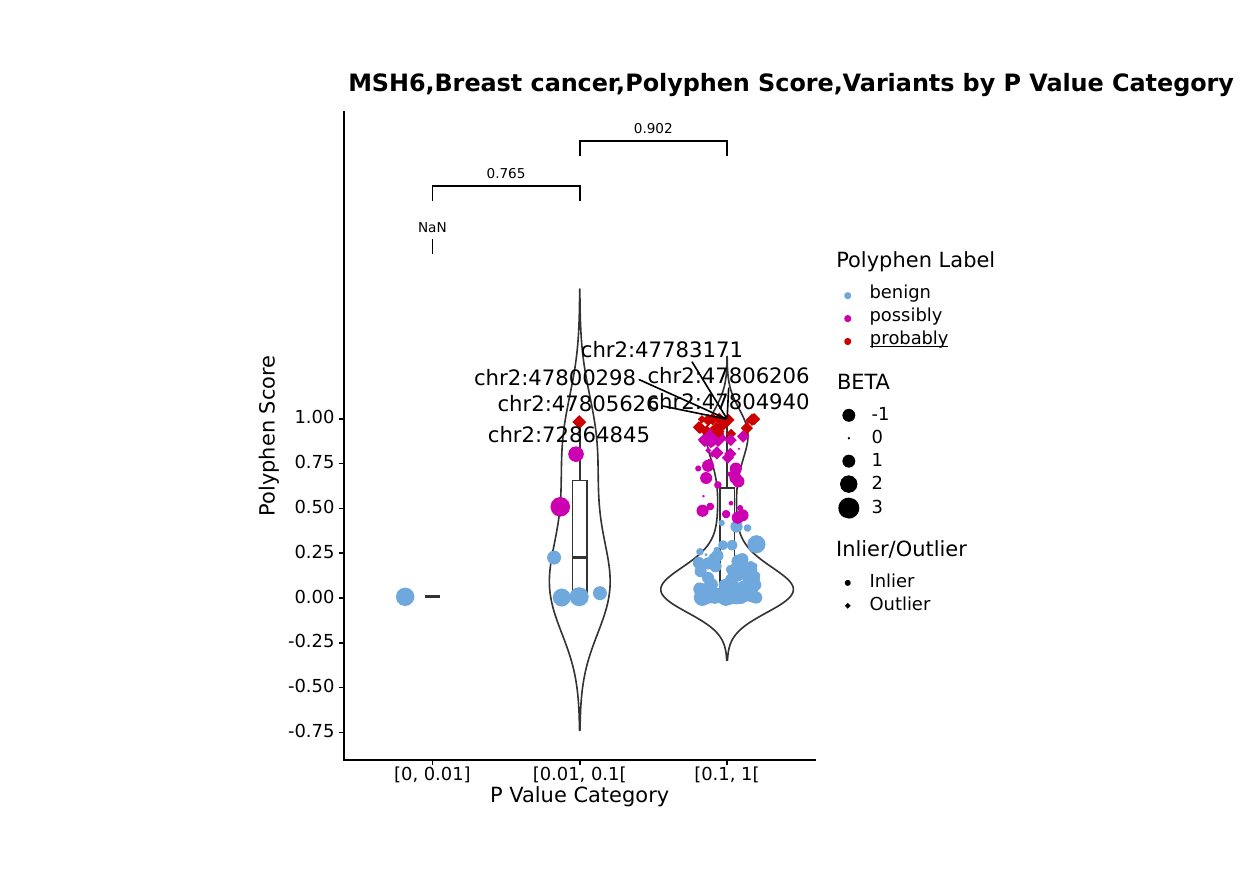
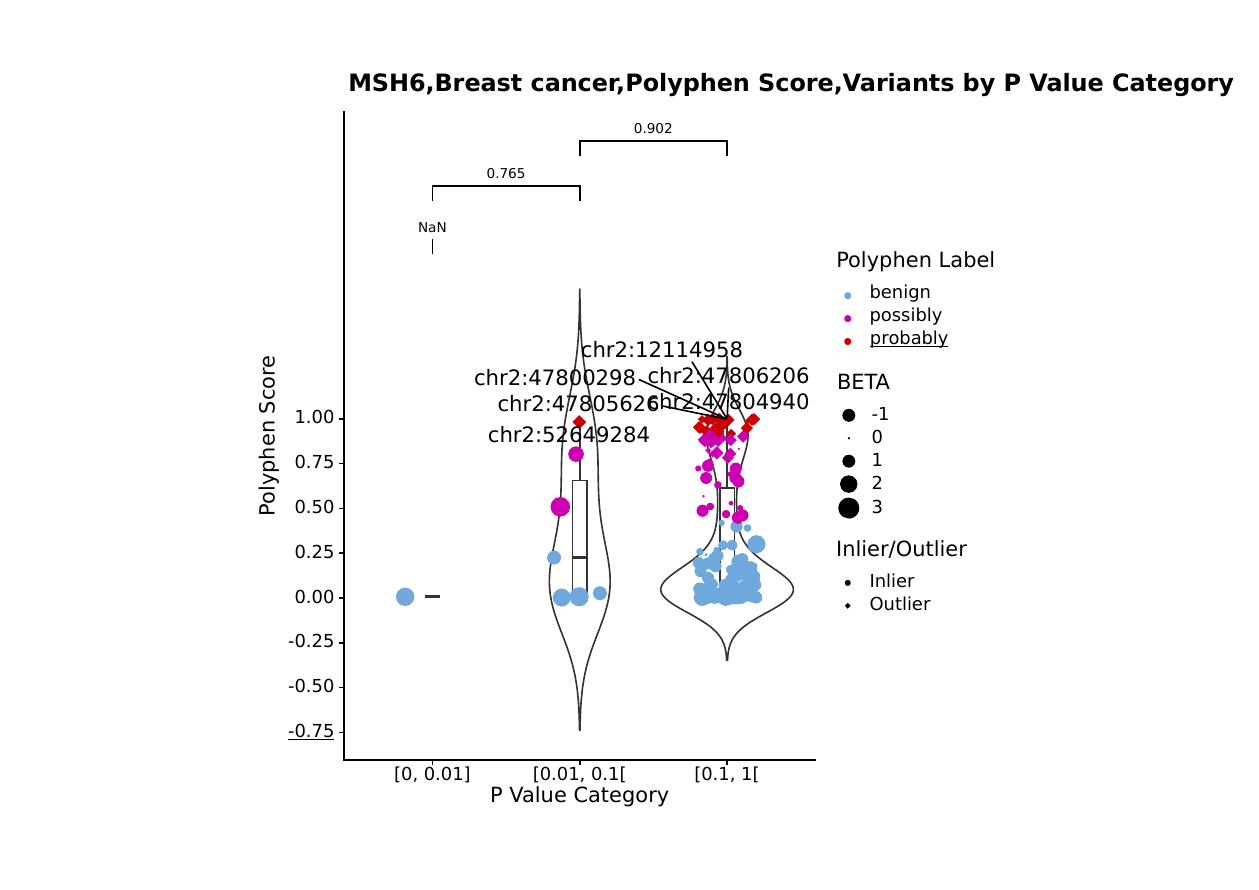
chr2:47783171: chr2:47783171 -> chr2:12114958 (662, 350)
chr2:72864845: chr2:72864845 -> chr2:52649284 (569, 436)
-0.75 underline: none -> present (311, 732)
